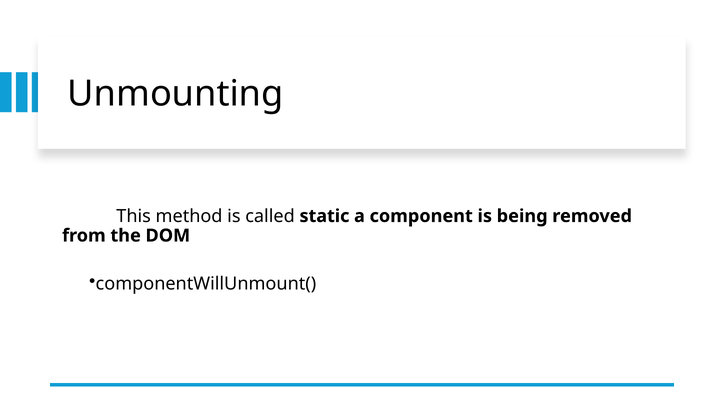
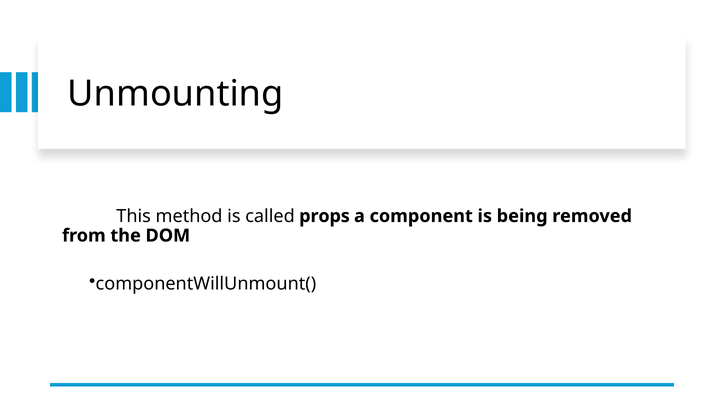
static: static -> props (325, 216)
